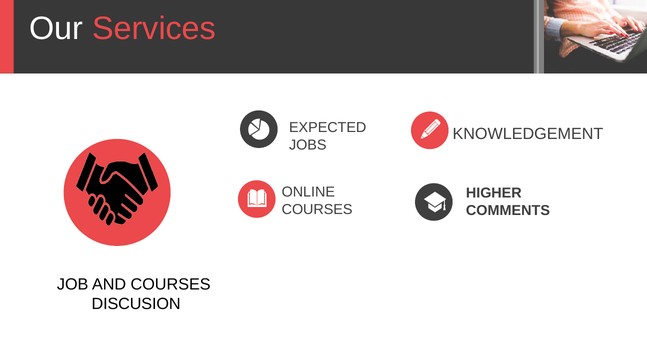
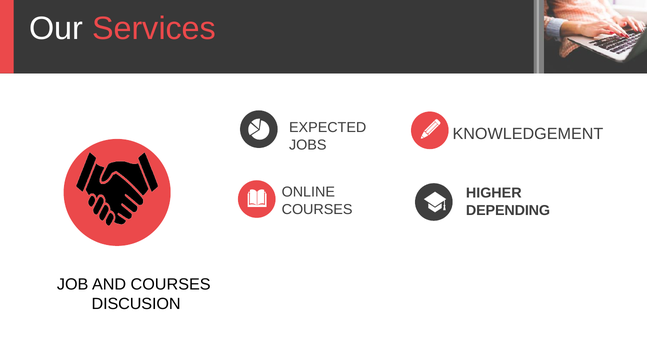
COMMENTS: COMMENTS -> DEPENDING (508, 210)
